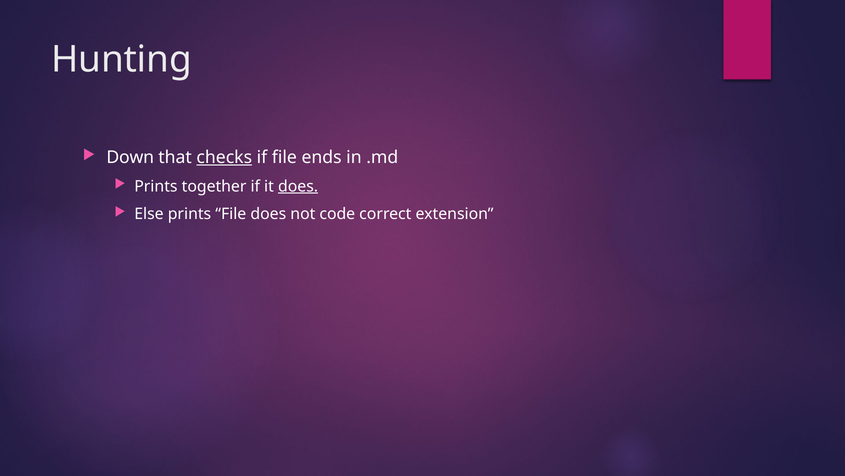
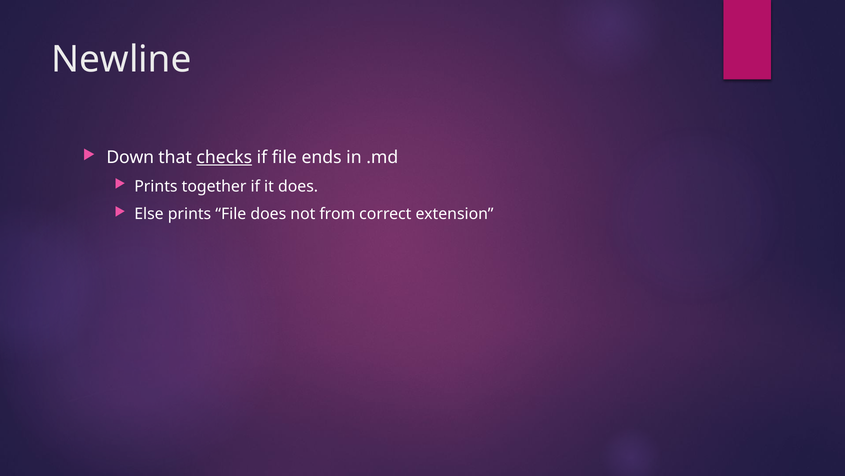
Hunting: Hunting -> Newline (121, 59)
does underline: present -> none (298, 186)
code: code -> from (337, 214)
